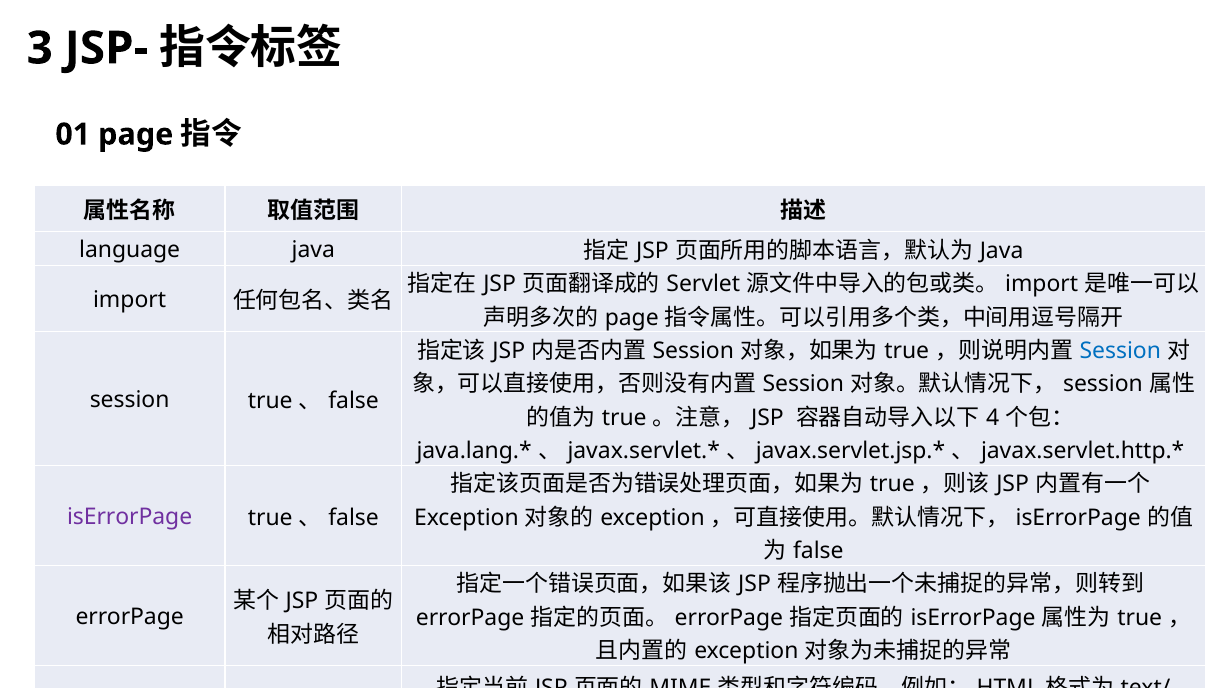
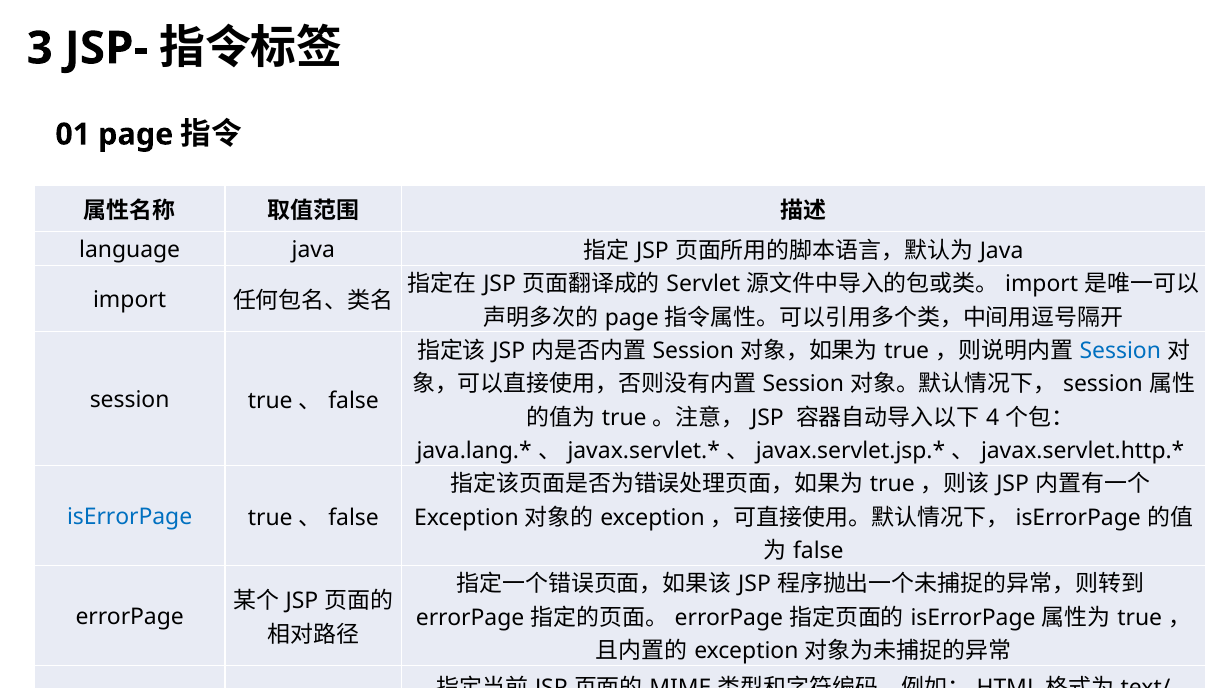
isErrorPage colour: purple -> blue (130, 517)
